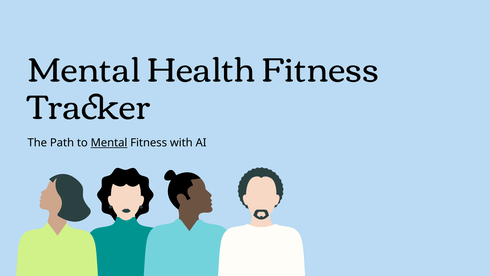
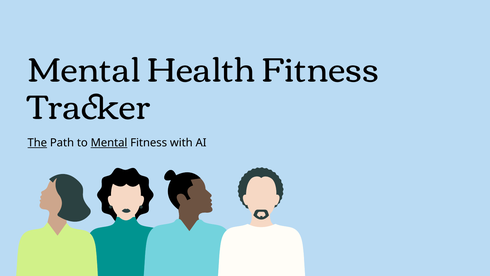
The underline: none -> present (37, 143)
